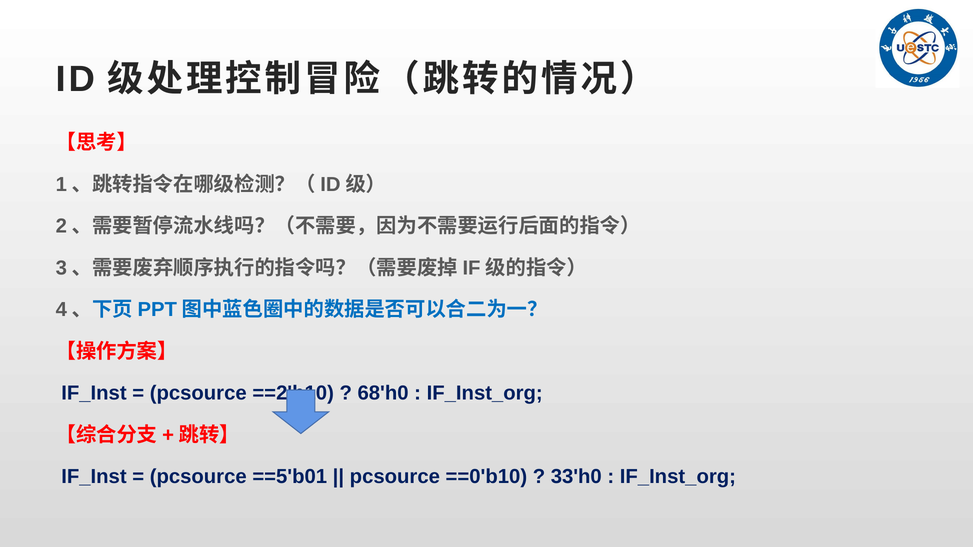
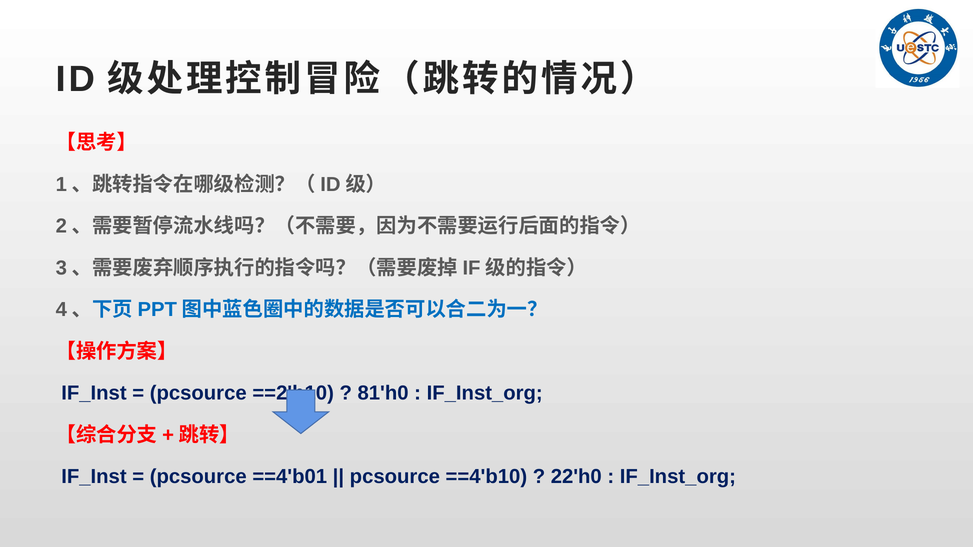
68'h0: 68'h0 -> 81'h0 (383, 393)
==5'b01: ==5'b01 -> ==4'b01 (290, 477)
==0'b10: ==0'b10 -> ==4'b10 (486, 477)
33'h0: 33'h0 -> 22'h0 (576, 477)
